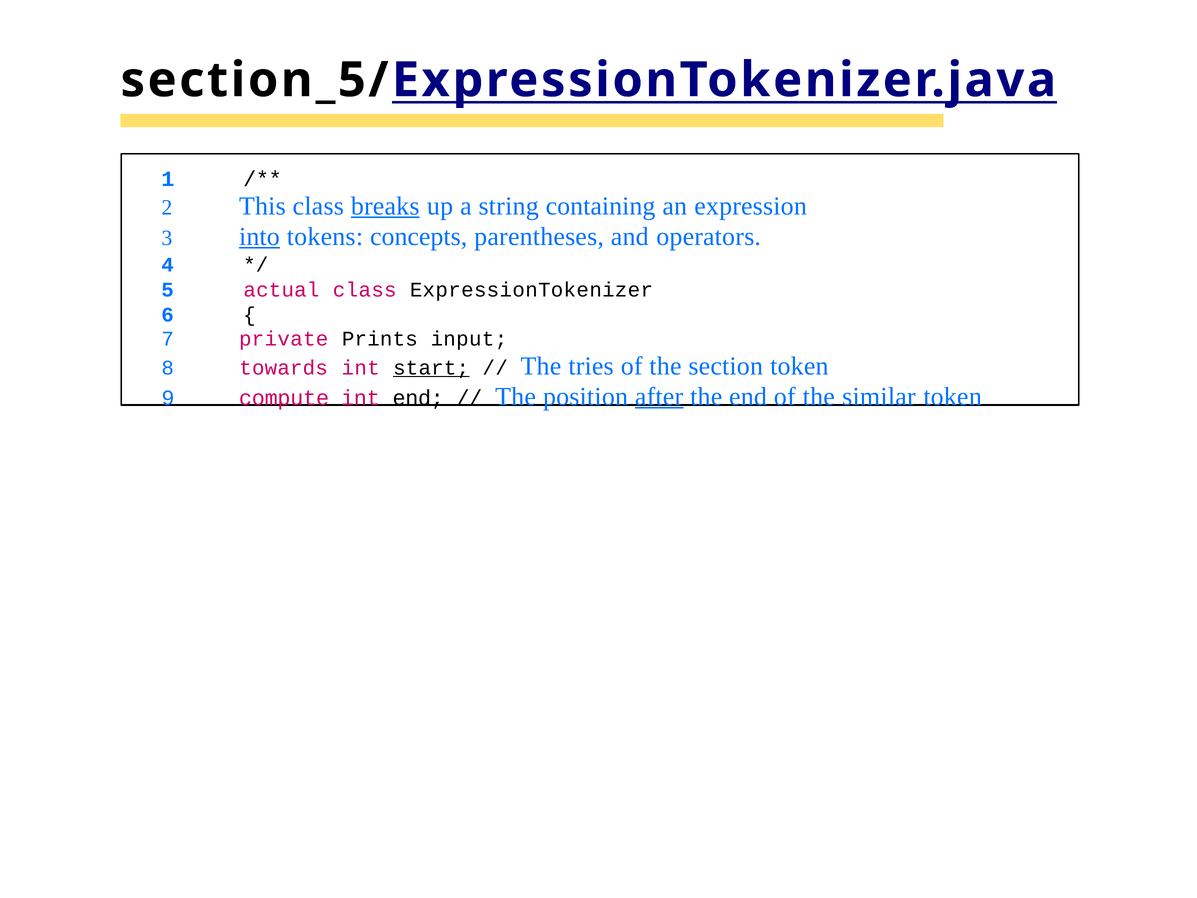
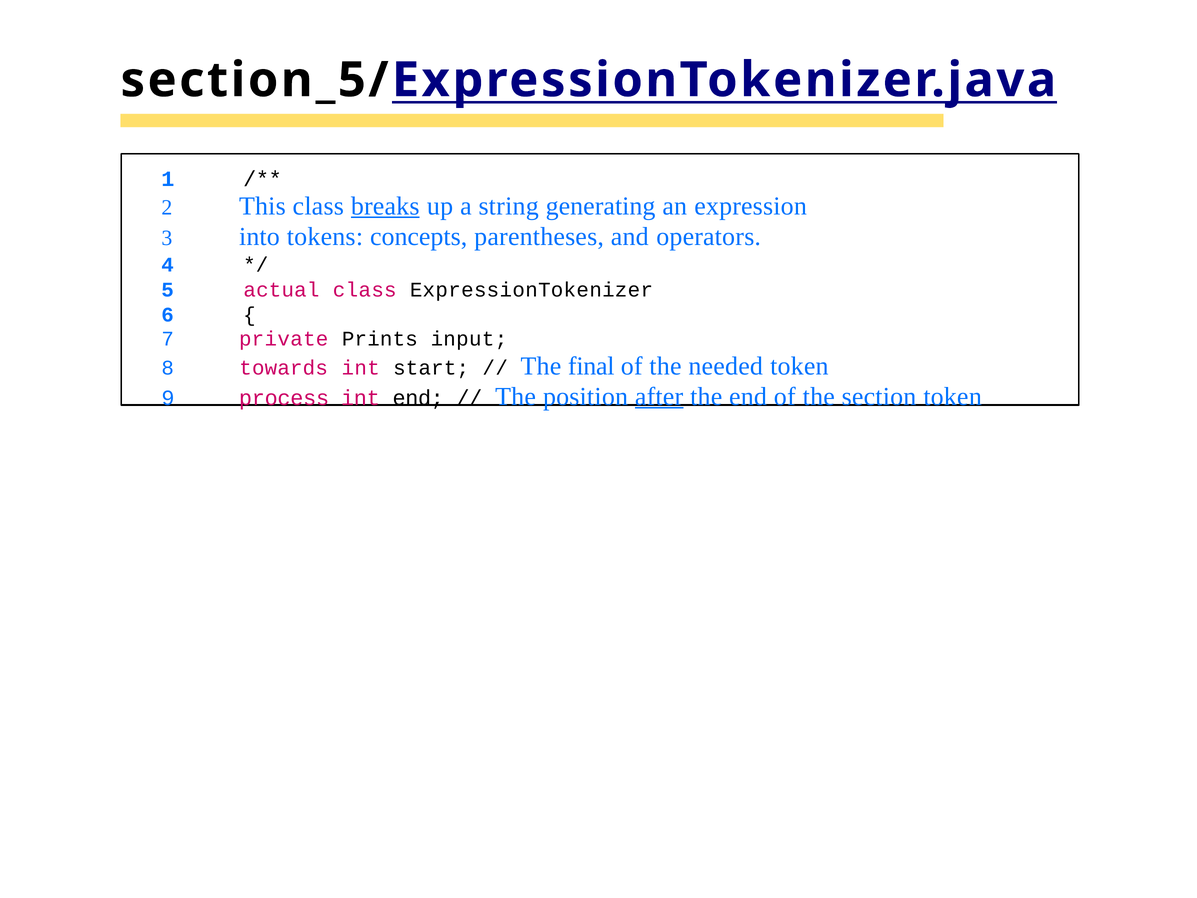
containing: containing -> generating (601, 206)
into underline: present -> none (259, 237)
start underline: present -> none (431, 368)
tries: tries -> final (591, 366)
section: section -> needed (726, 366)
compute: compute -> process (284, 398)
similar: similar -> section (879, 396)
